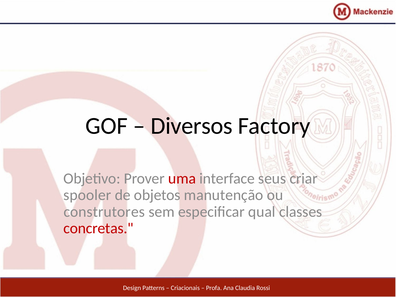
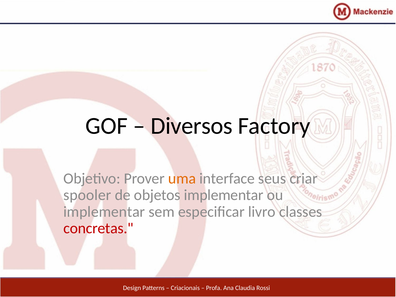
uma colour: red -> orange (182, 178)
objetos manutenção: manutenção -> implementar (224, 195)
construtores: construtores -> implementar (104, 212)
qual: qual -> livro (262, 212)
